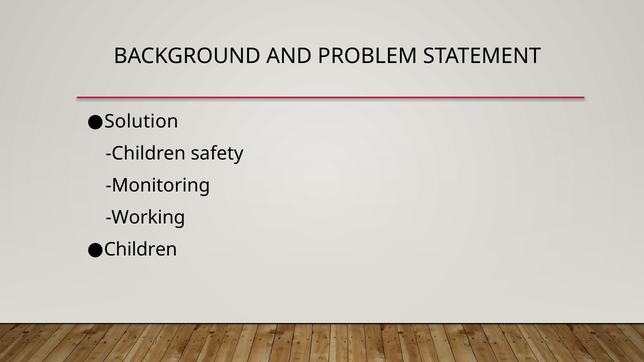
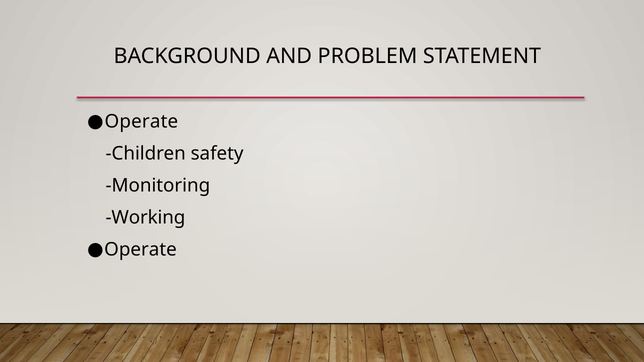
Solution: Solution -> Operate (141, 121)
Children: Children -> Operate (141, 250)
